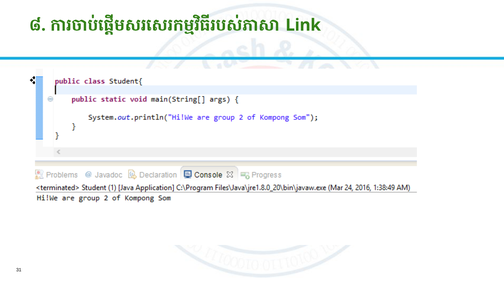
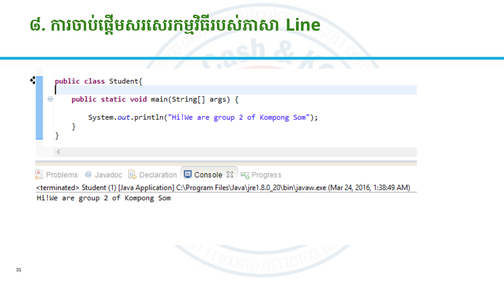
Link: Link -> Line (303, 25)
